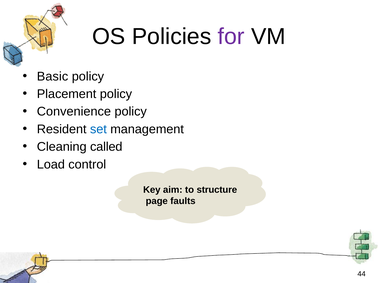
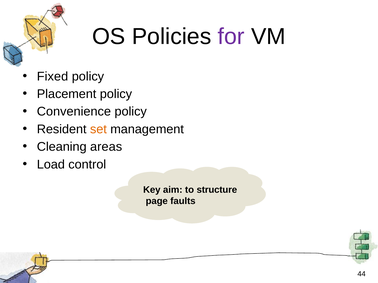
Basic: Basic -> Fixed (53, 76)
set colour: blue -> orange (98, 129)
called: called -> areas (106, 147)
